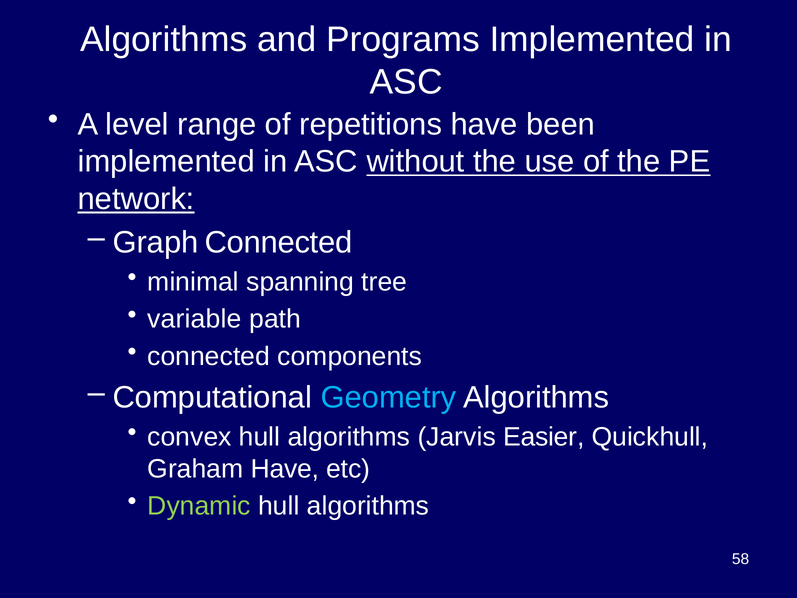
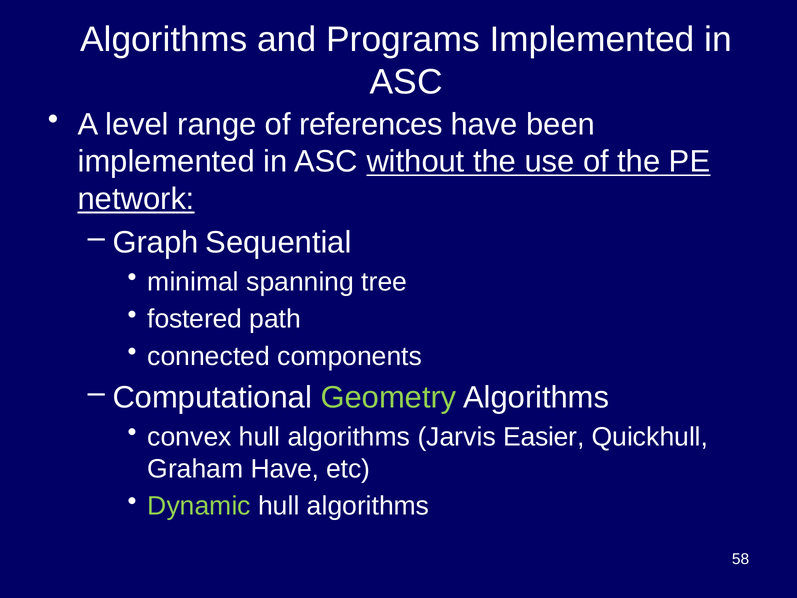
repetitions: repetitions -> references (371, 124)
Graph Connected: Connected -> Sequential (278, 242)
variable: variable -> fostered (195, 319)
Geometry colour: light blue -> light green (388, 397)
